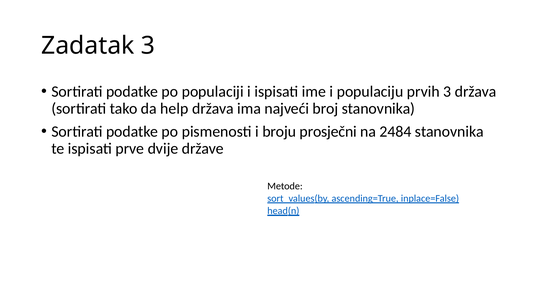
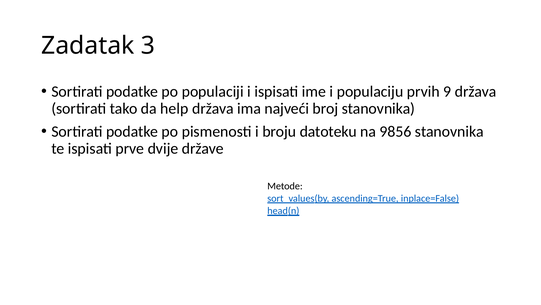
prvih 3: 3 -> 9 (447, 91)
prosječni: prosječni -> datoteku (328, 131)
2484: 2484 -> 9856 (395, 131)
